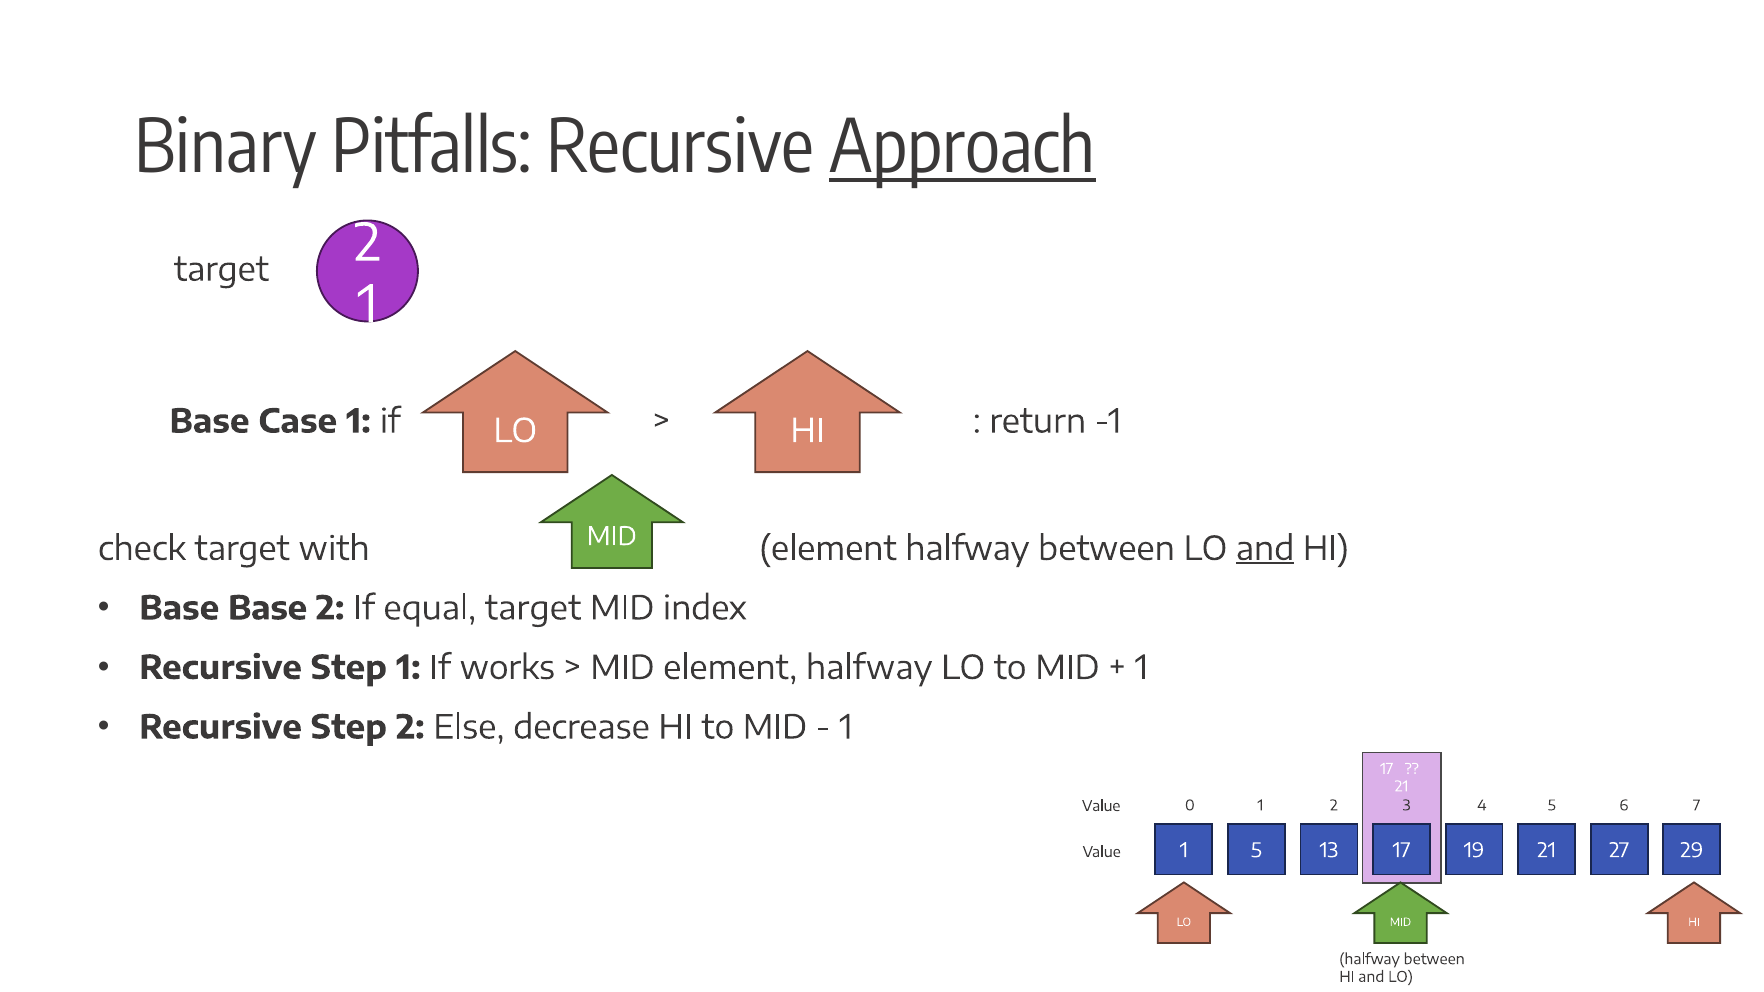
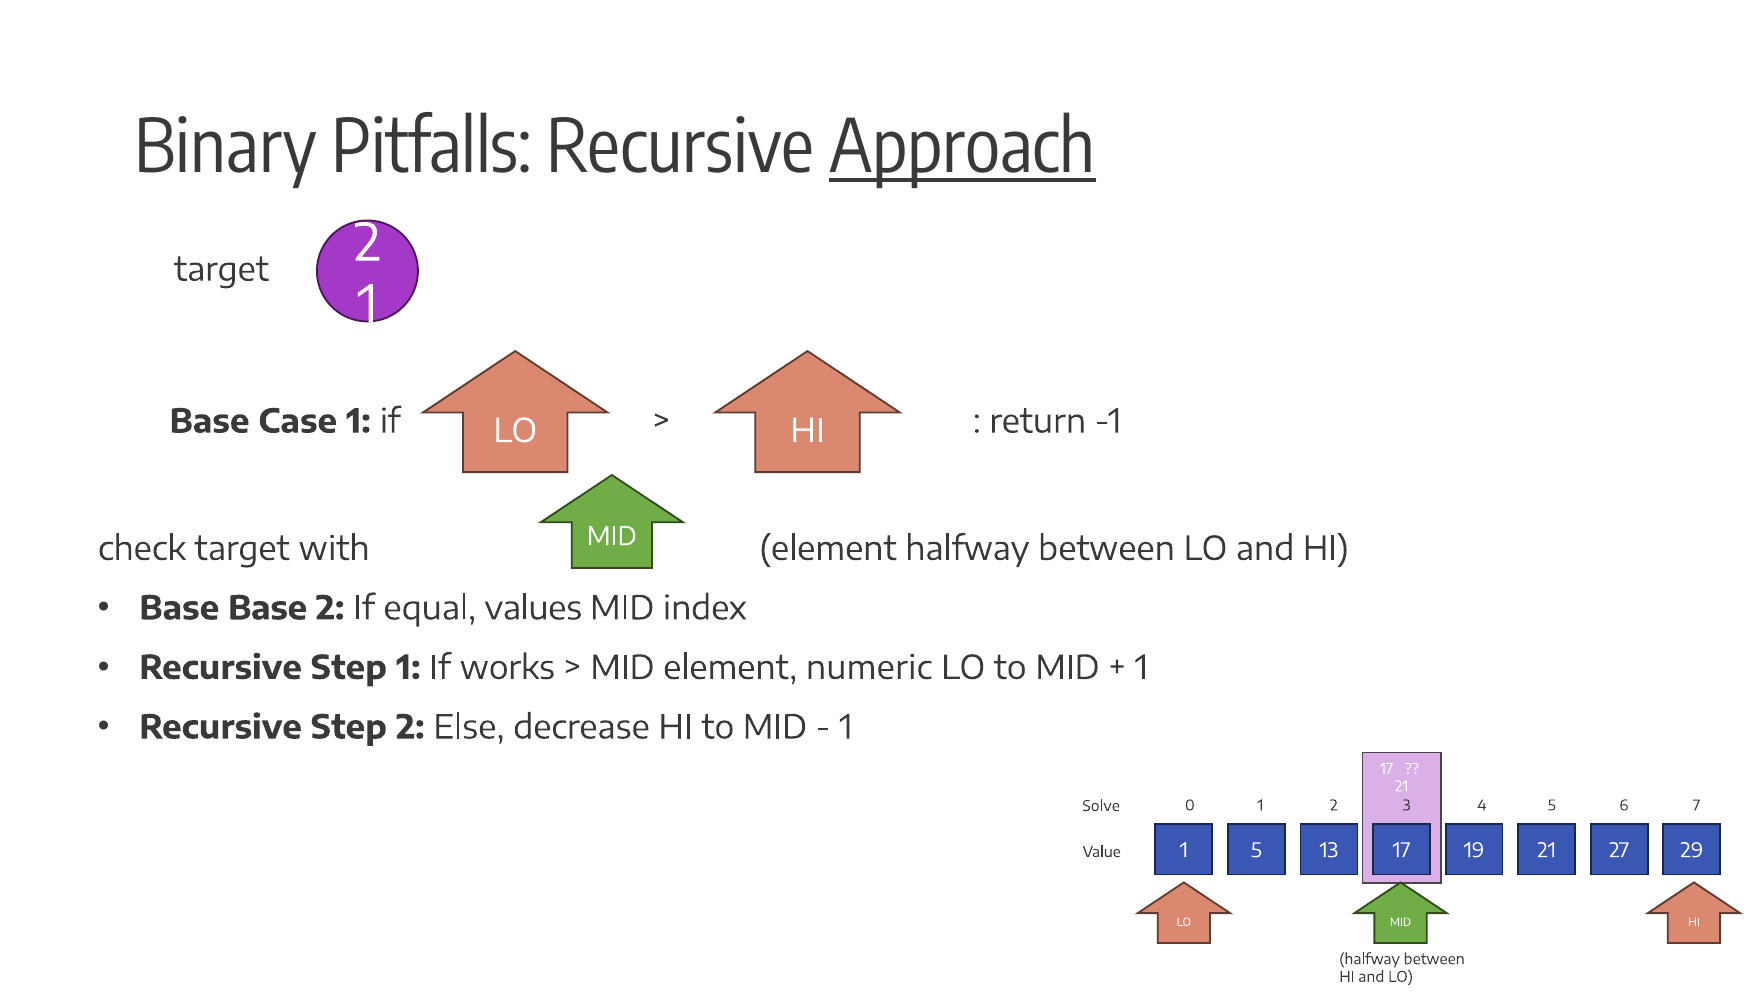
and underline: present -> none (1265, 549)
equal target: target -> values (533, 609)
MID element halfway: halfway -> numeric (869, 668)
Value: Value -> Solve (1101, 806)
